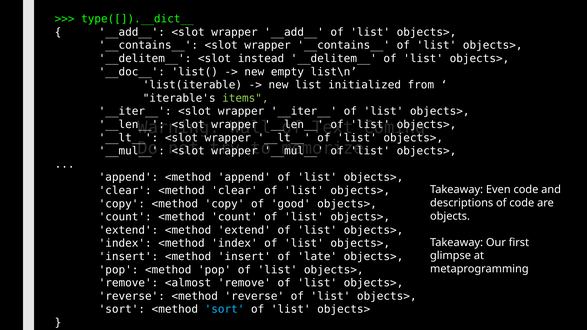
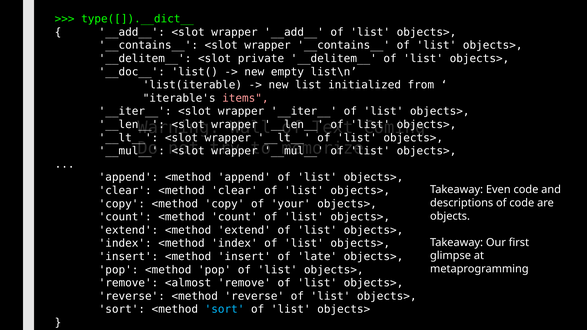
instead: instead -> private (261, 59)
items colour: light green -> pink (245, 98)
good: good -> your (291, 204)
